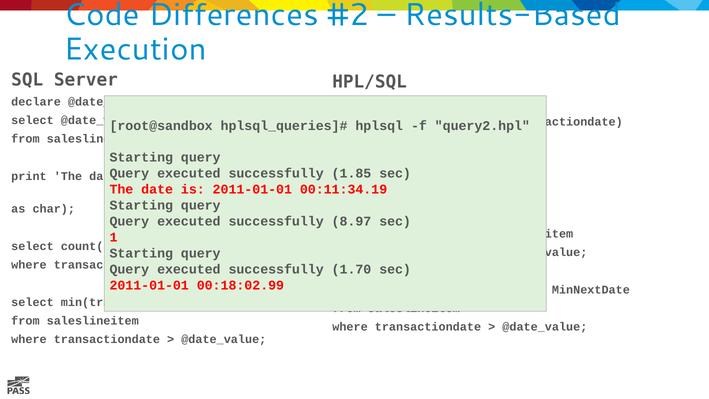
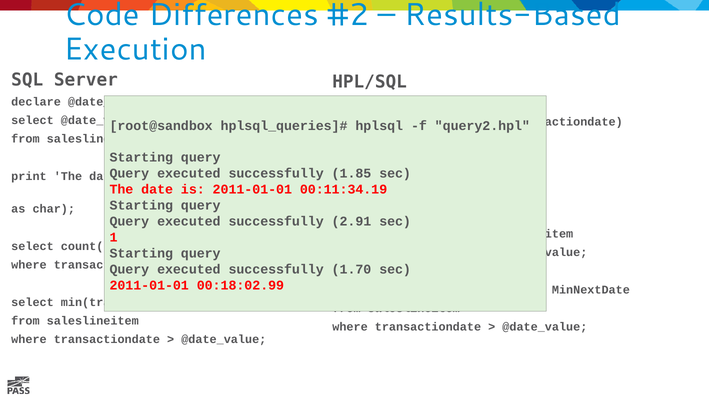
8.97: 8.97 -> 2.91 (351, 221)
